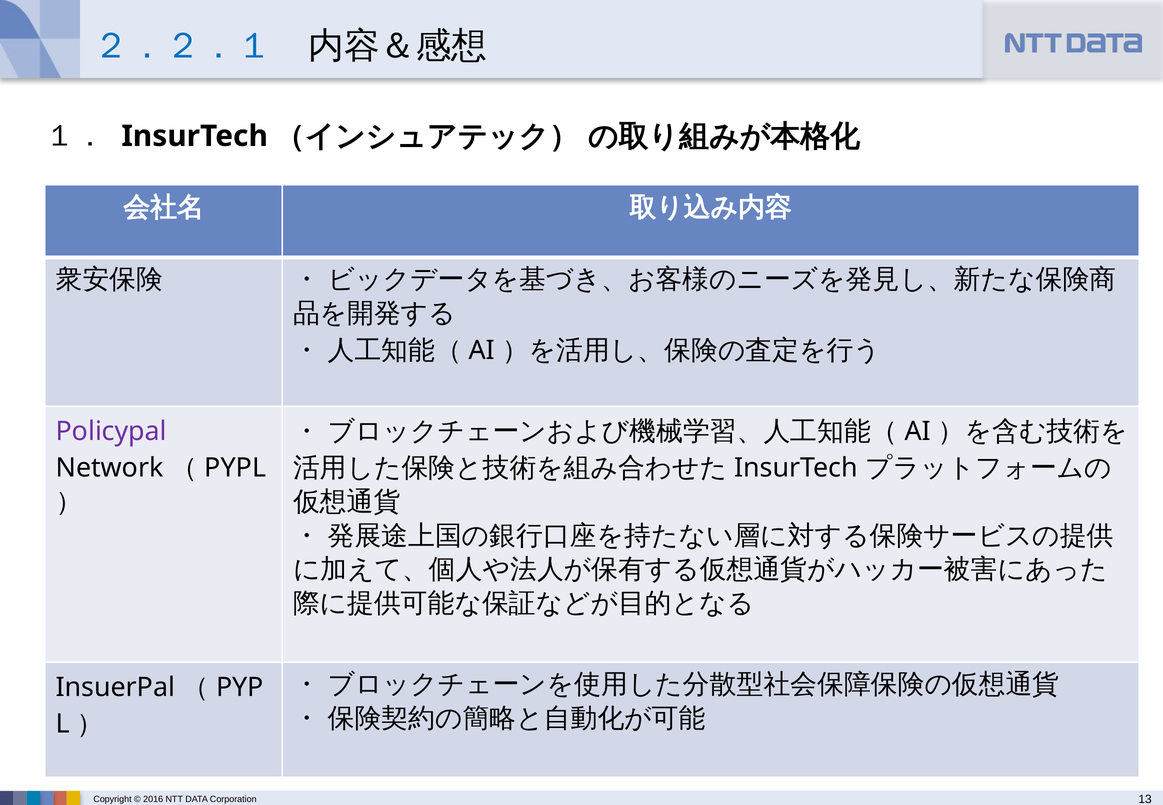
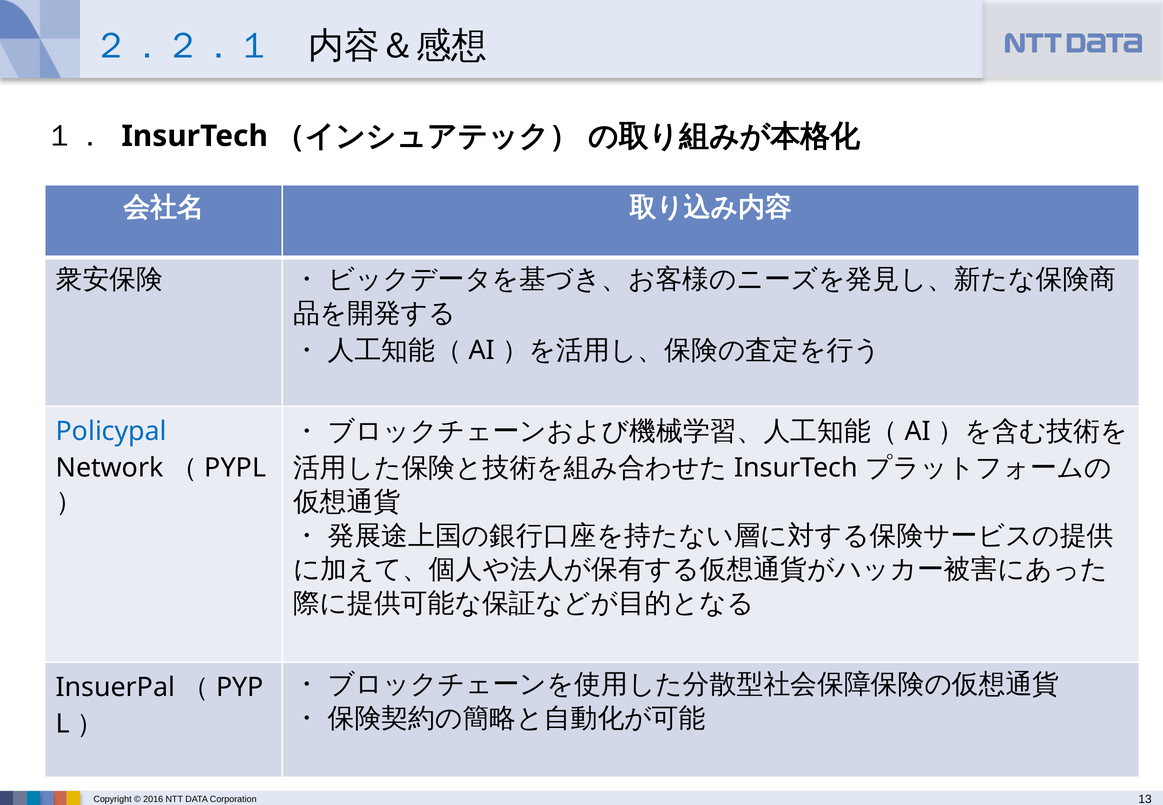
Policypal colour: purple -> blue (111, 431)
